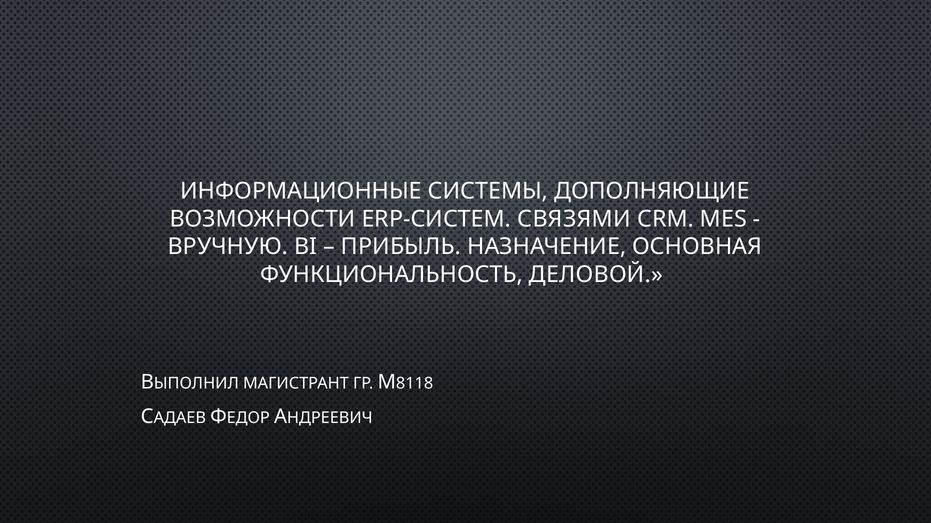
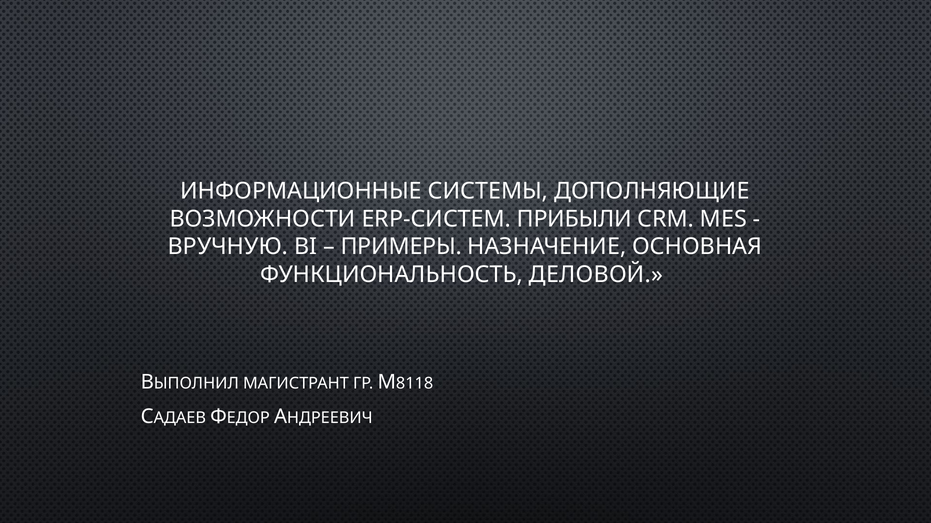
СВЯЗЯМИ: СВЯЗЯМИ -> ПРИБЫЛИ (574, 219)
ПРИБЫЛЬ: ПРИБЫЛЬ -> ПРИМЕРЫ (401, 247)
